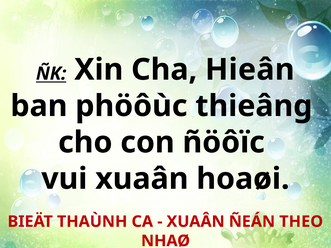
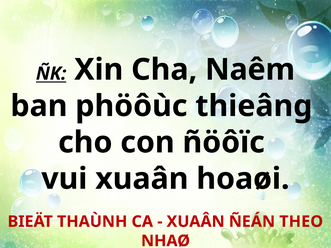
Hieân: Hieân -> Naêm (250, 70)
